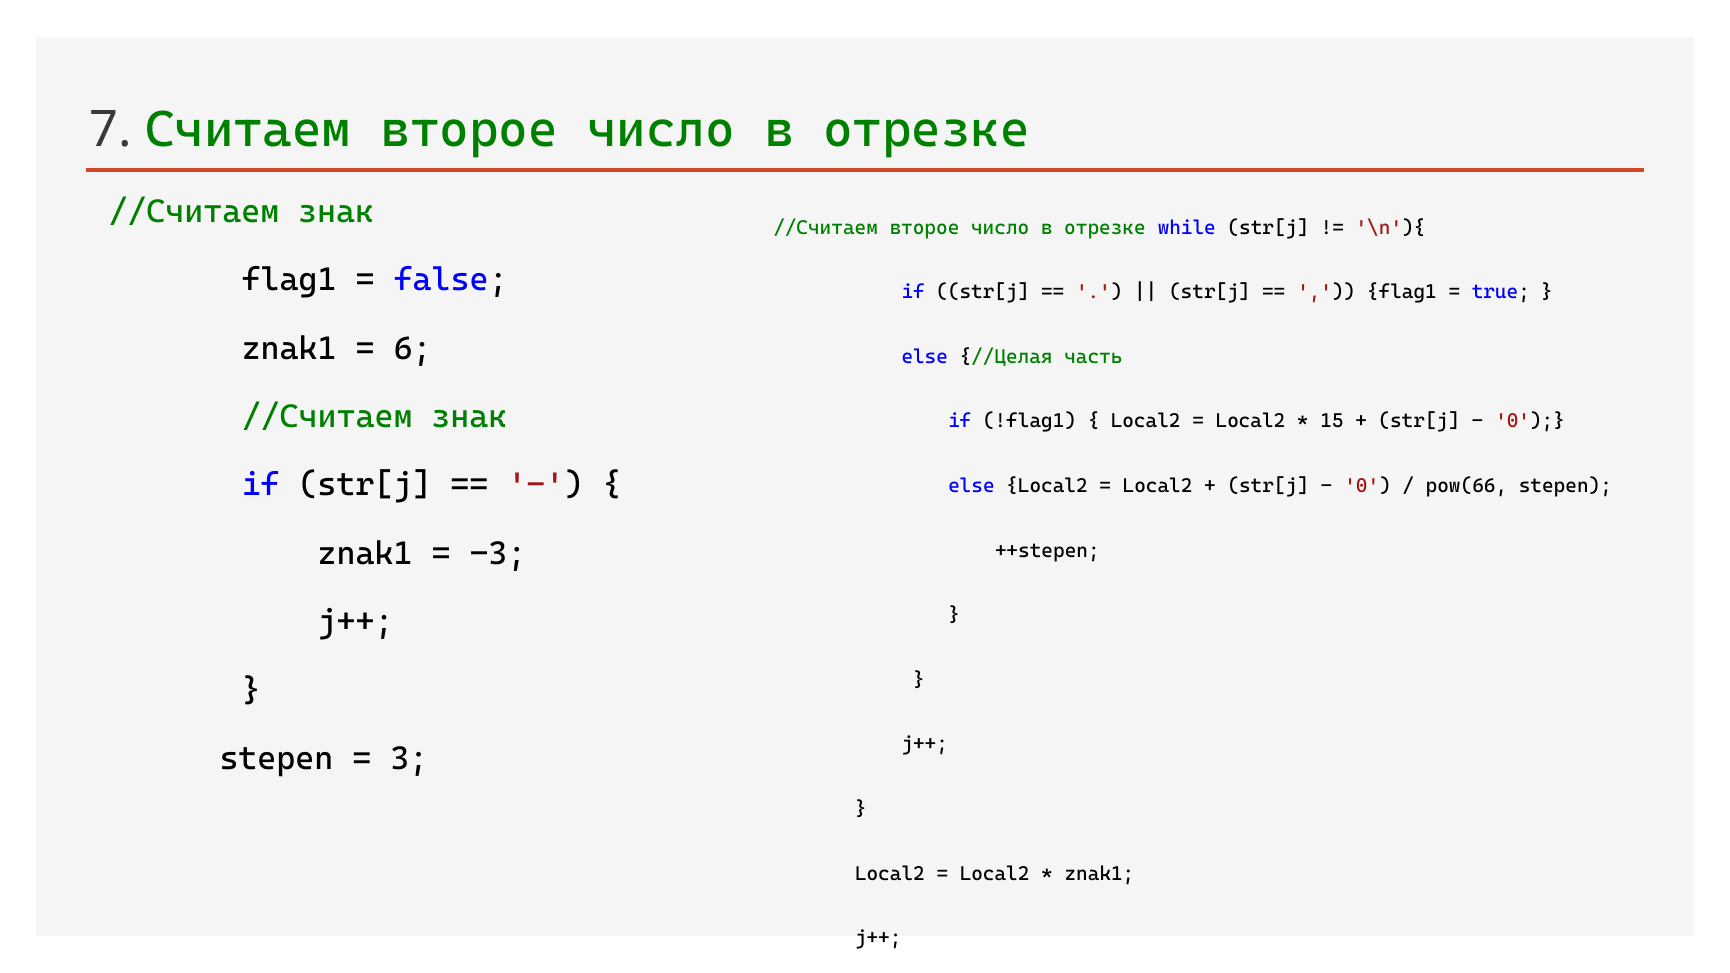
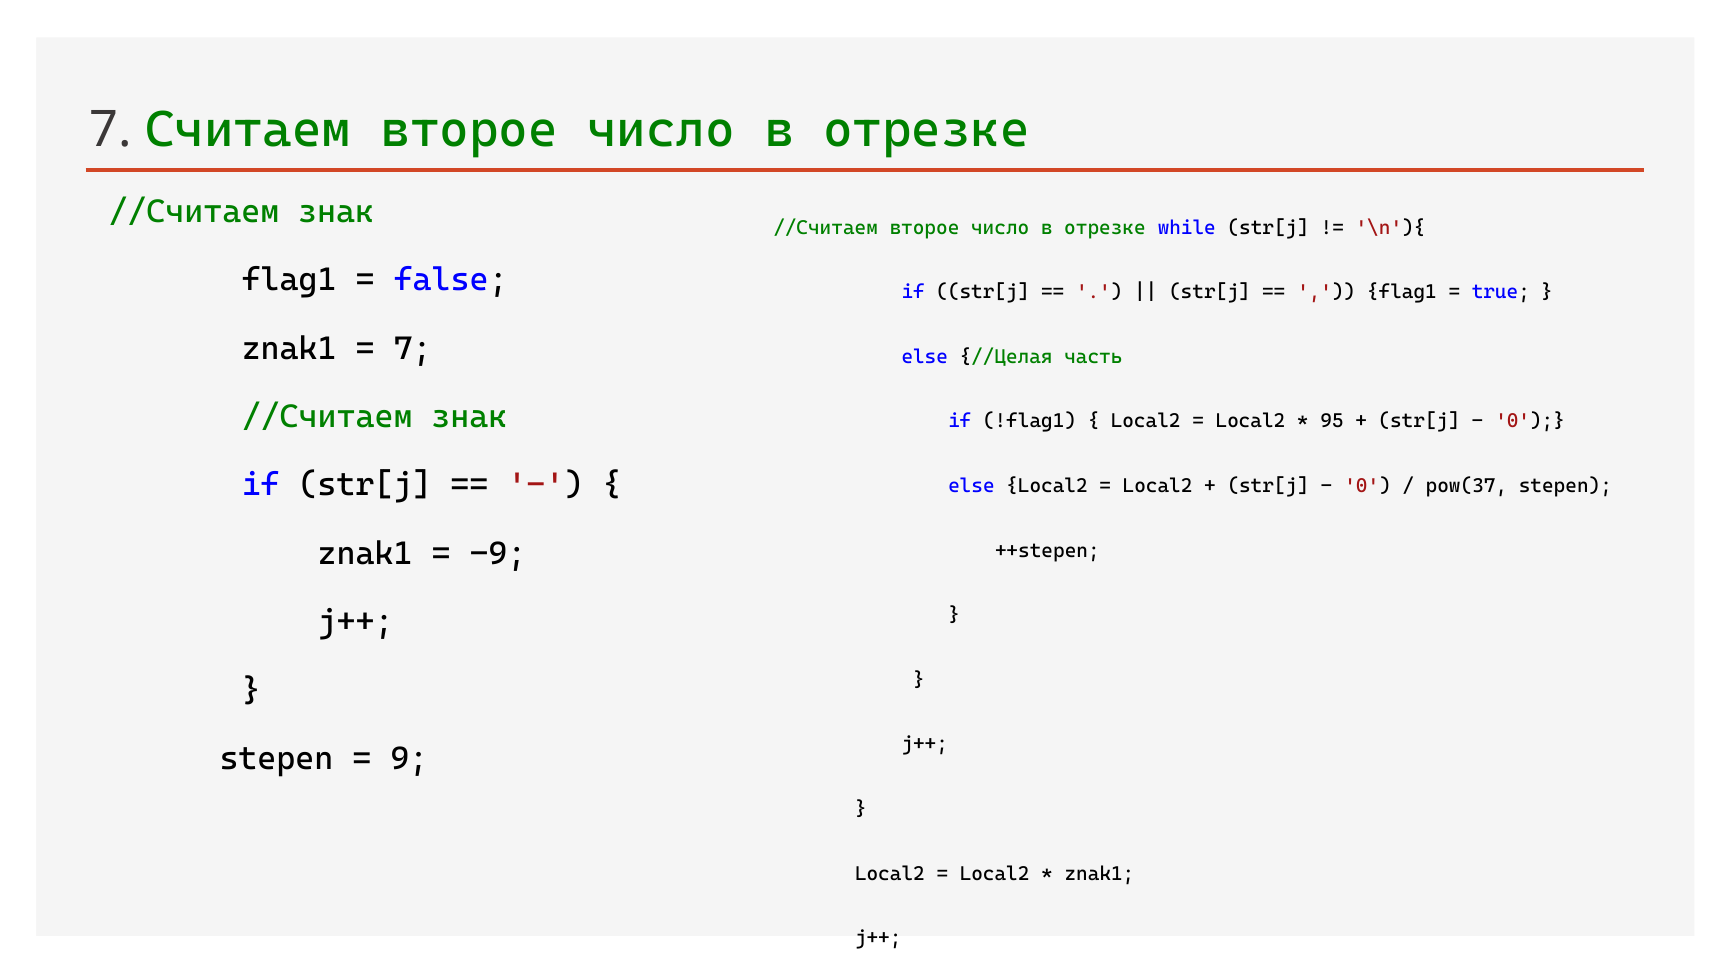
6: 6 -> 7 (413, 348)
15: 15 -> 95 (1332, 421)
pow(66: pow(66 -> pow(37 (1466, 486)
-3: -3 -> -9 (498, 554)
3: 3 -> 9 (409, 759)
